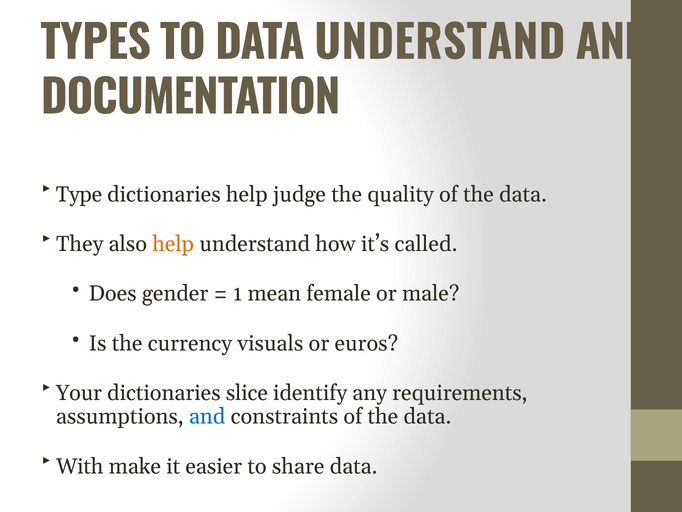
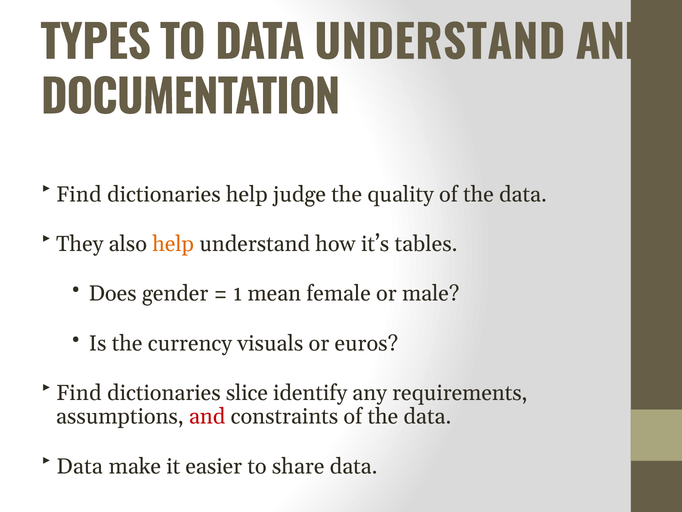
Type: Type -> Find (79, 194)
called: called -> tables (426, 244)
Your: Your -> Find (79, 393)
and colour: blue -> red (207, 416)
With: With -> Data (80, 466)
